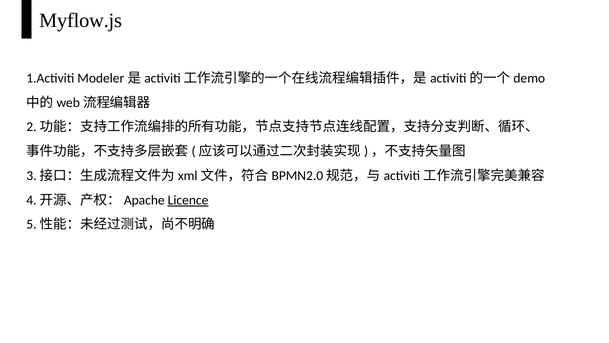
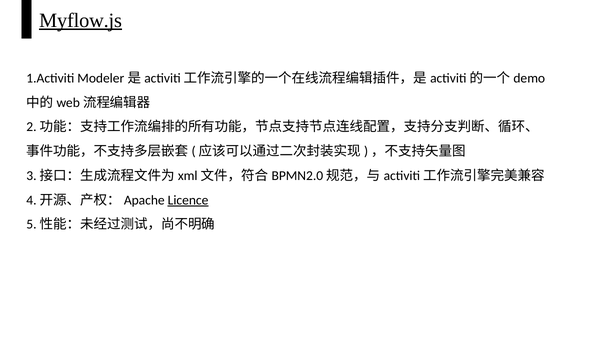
Myflow.js underline: none -> present (81, 20)
